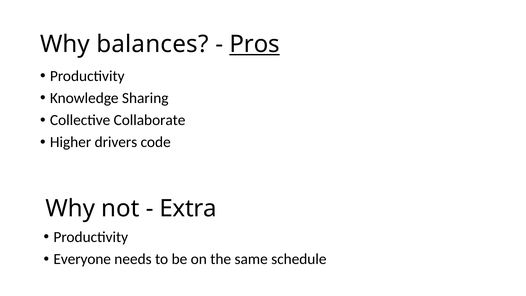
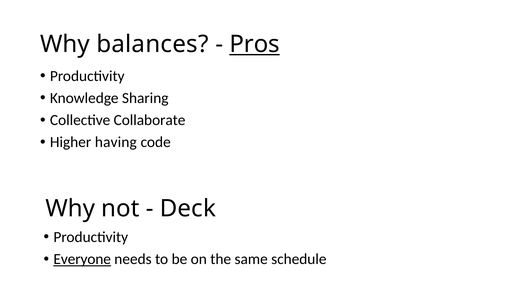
drivers: drivers -> having (116, 142)
Extra: Extra -> Deck (188, 209)
Everyone underline: none -> present (82, 259)
